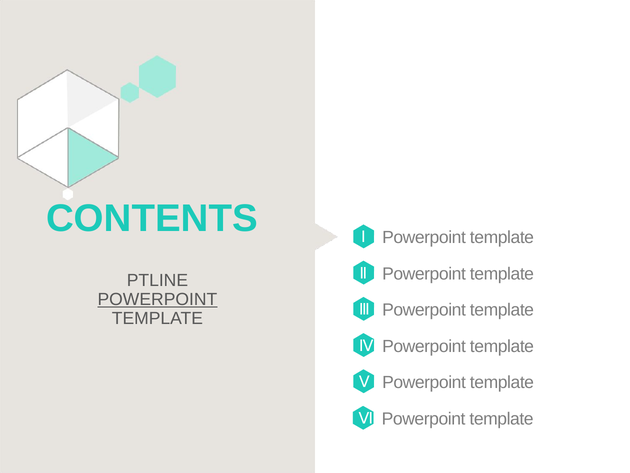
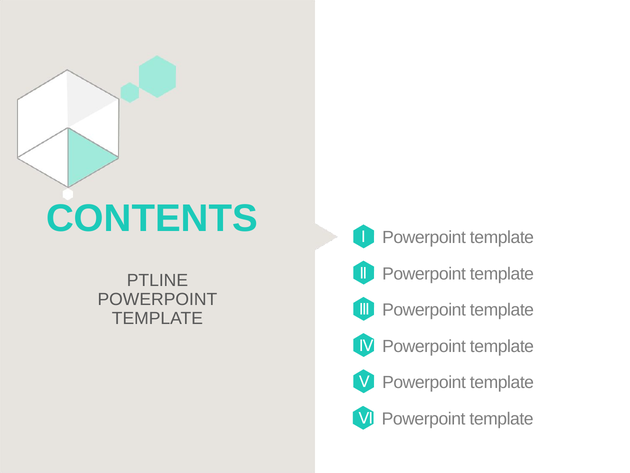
POWERPOINT underline: present -> none (157, 299)
